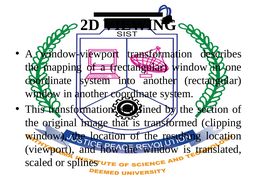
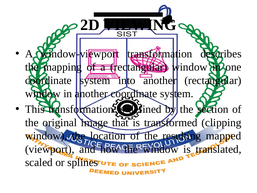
resulting location: location -> mapped (224, 136)
